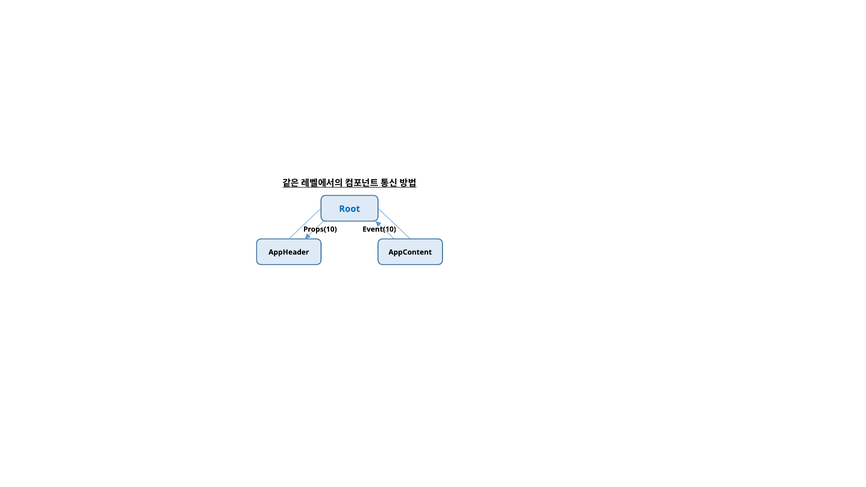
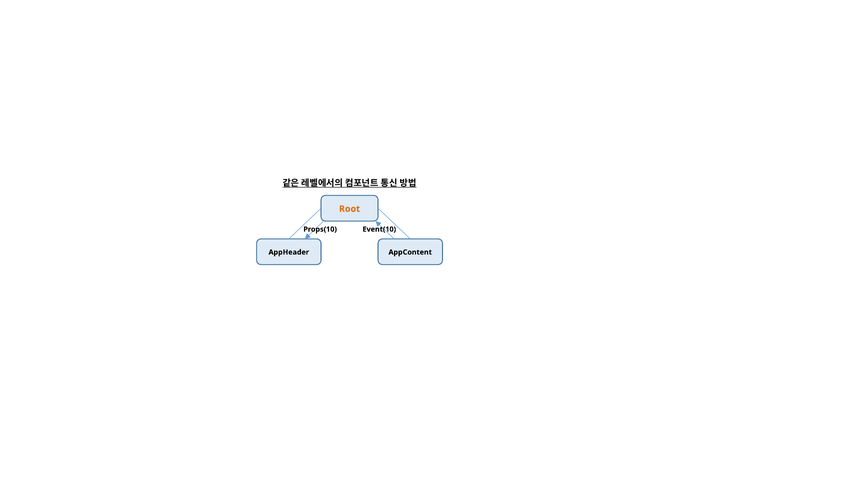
Root colour: blue -> orange (350, 209)
